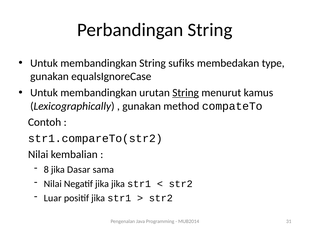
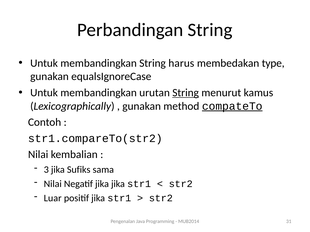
sufiks: sufiks -> harus (181, 63)
compateTo underline: none -> present (232, 106)
8: 8 -> 3 (46, 170)
Dasar: Dasar -> Sufiks (79, 170)
